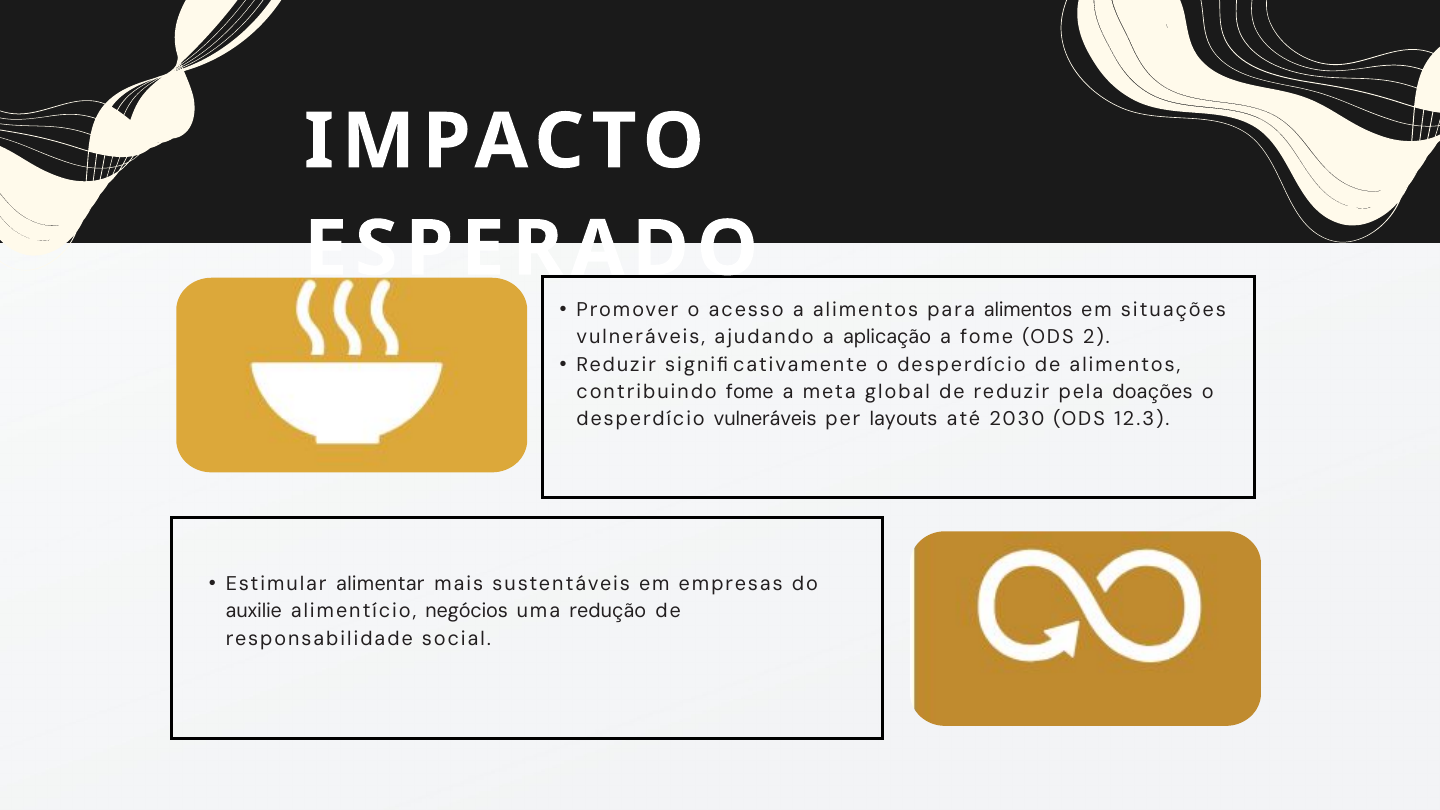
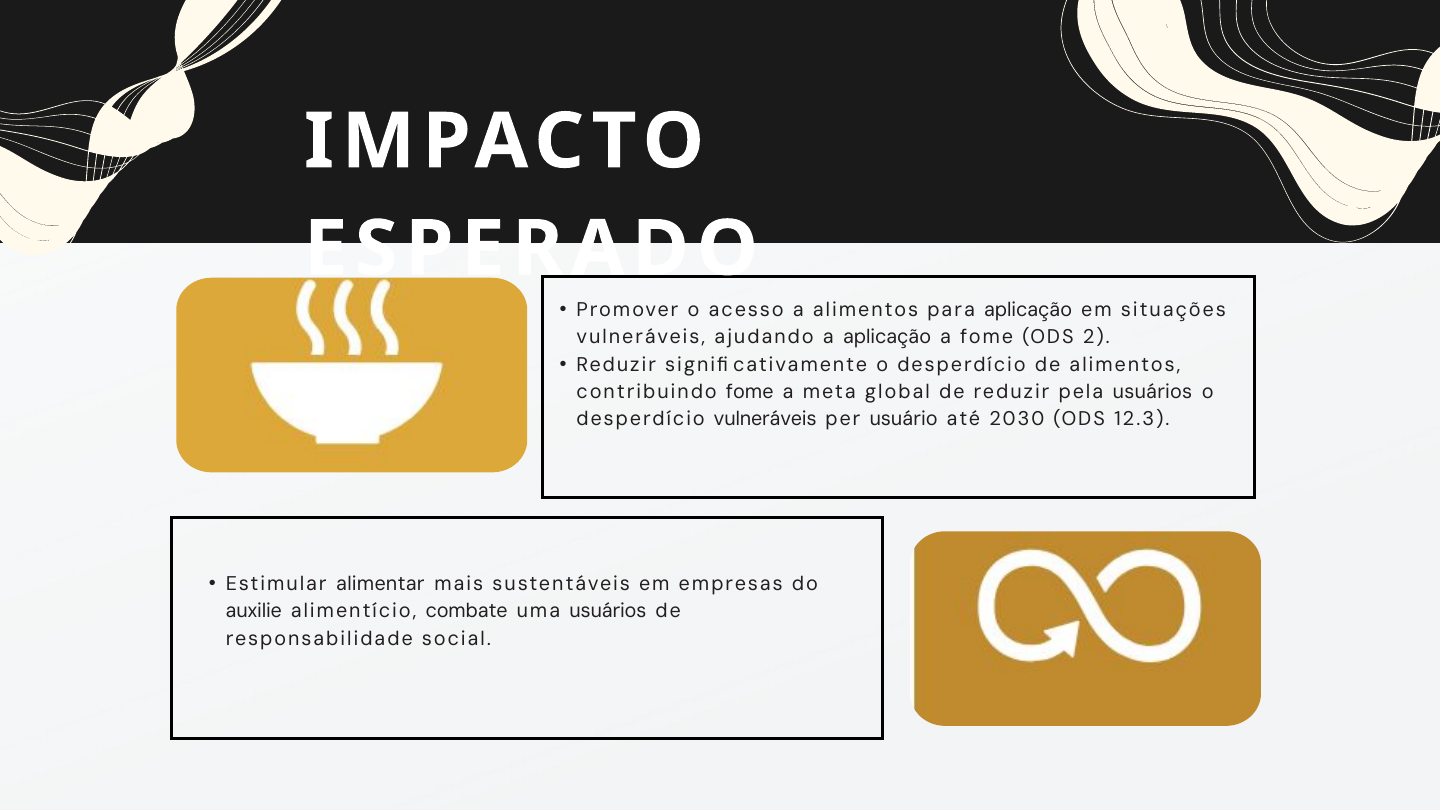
para alimentos: alimentos -> aplicação (1028, 310)
pela doações: doações -> usuários (1152, 392)
layouts: layouts -> usuário (904, 419)
negócios: negócios -> combate (467, 611)
uma redução: redução -> usuários (608, 611)
